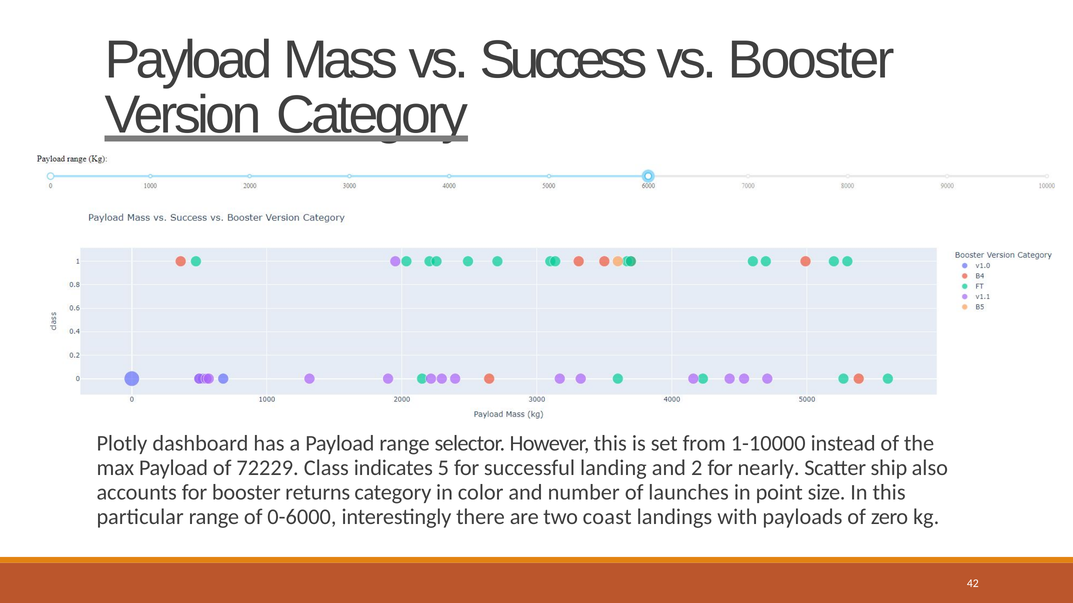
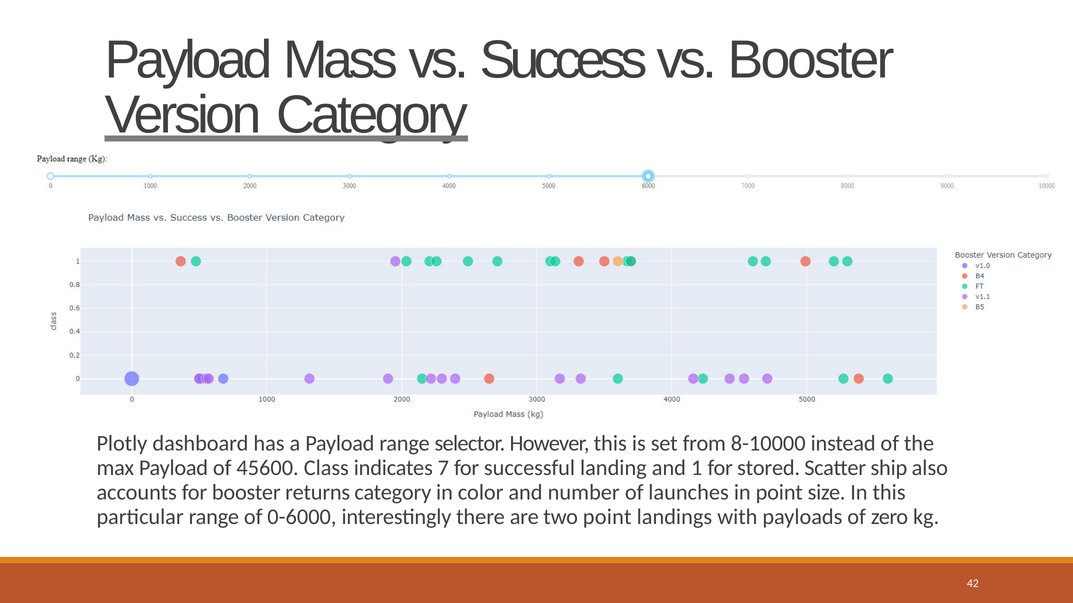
1-10000: 1-10000 -> 8-10000 (768, 444)
72229: 72229 -> 45600 (268, 468)
5: 5 -> 7 (443, 468)
2: 2 -> 1 (697, 468)
nearly: nearly -> stored (769, 468)
two coast: coast -> point (607, 517)
